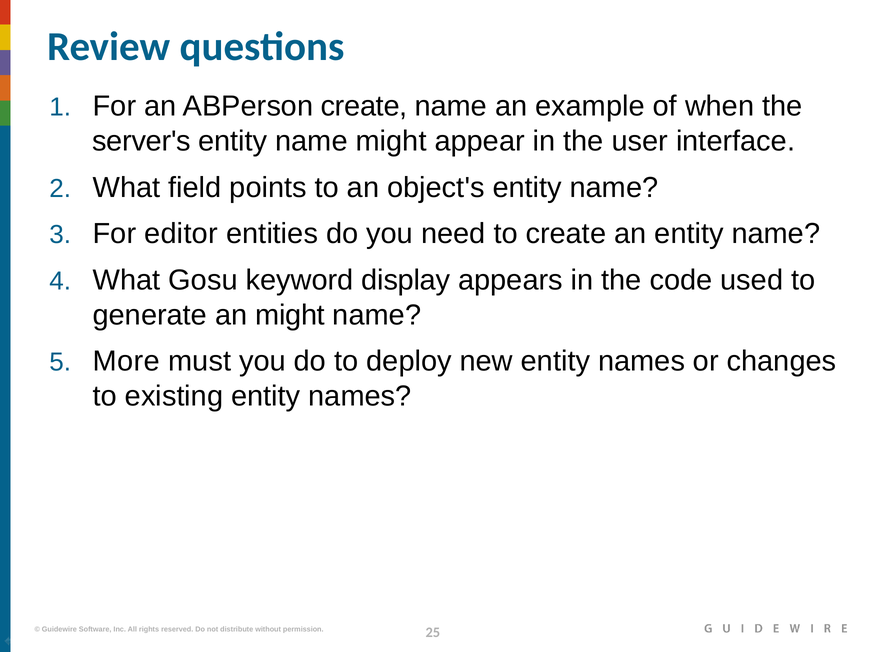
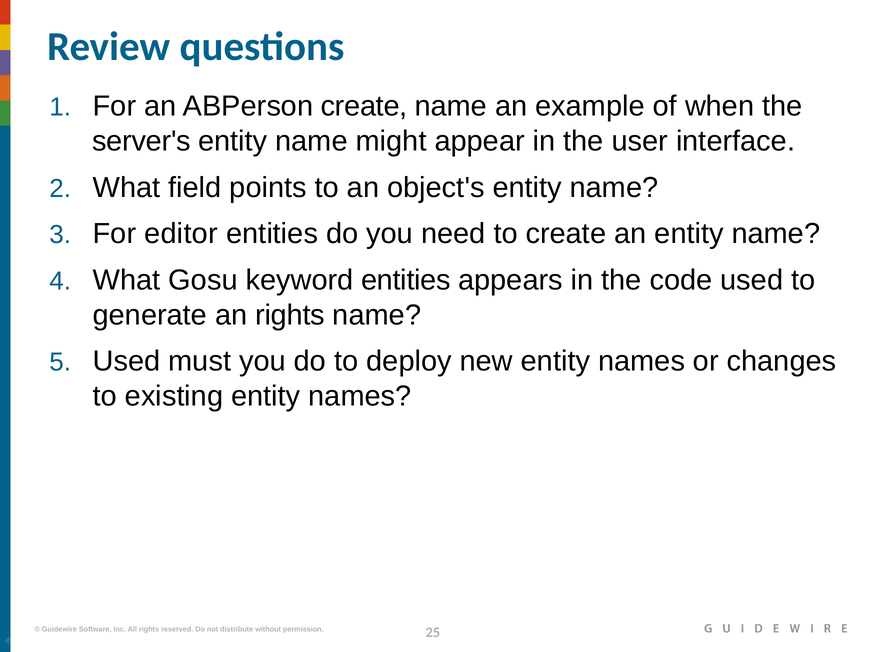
keyword display: display -> entities (406, 280)
an might: might -> rights (290, 315)
More: More -> Used (127, 361)
